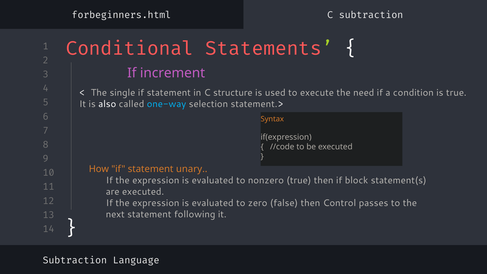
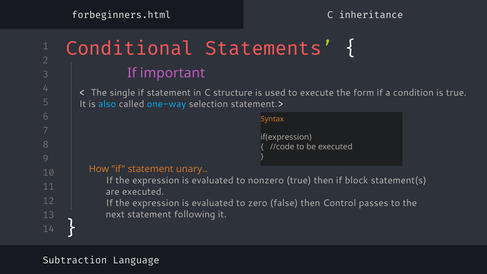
C subtraction: subtraction -> inheritance (371, 15)
increment: increment -> important (172, 73)
need: need -> form (364, 93)
also colour: white -> light blue (107, 104)
